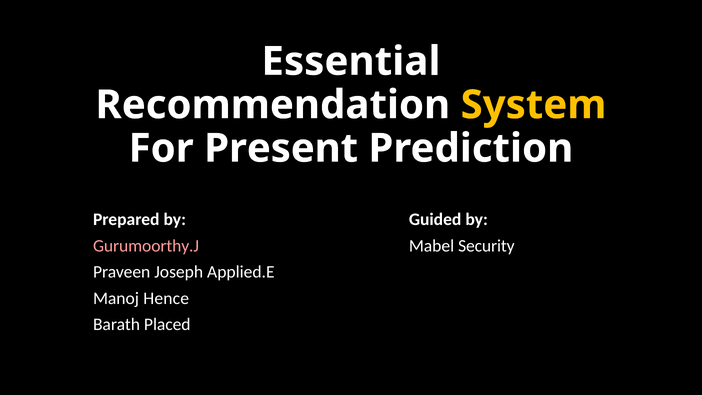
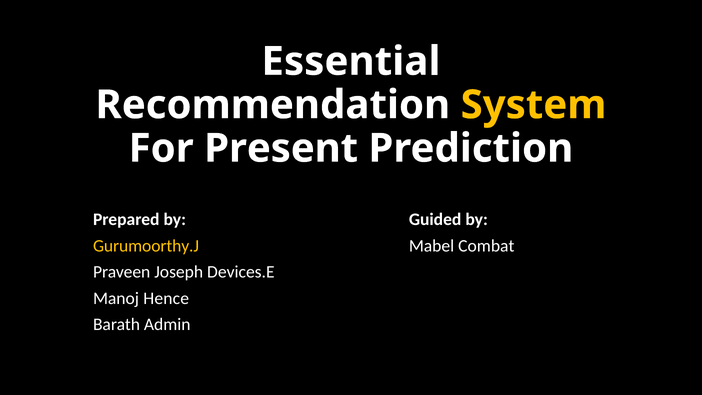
Gurumoorthy.J colour: pink -> yellow (146, 246)
Security: Security -> Combat (486, 246)
Applied.E: Applied.E -> Devices.E (241, 272)
Placed: Placed -> Admin (167, 324)
